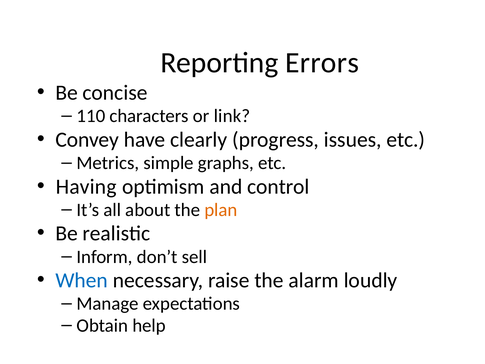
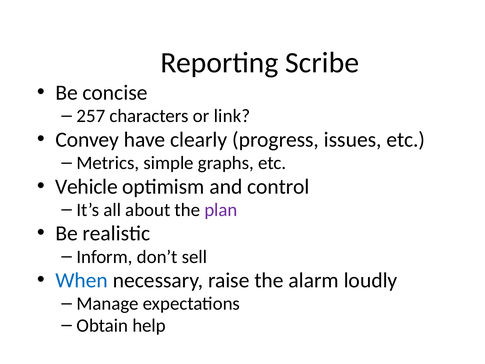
Errors: Errors -> Scribe (322, 63)
110: 110 -> 257 (91, 116)
Having: Having -> Vehicle (86, 186)
plan colour: orange -> purple (221, 210)
